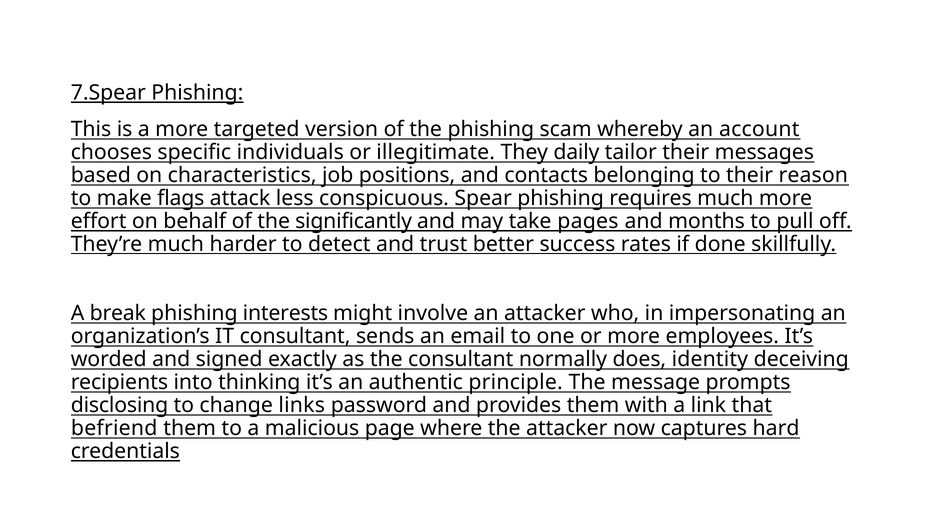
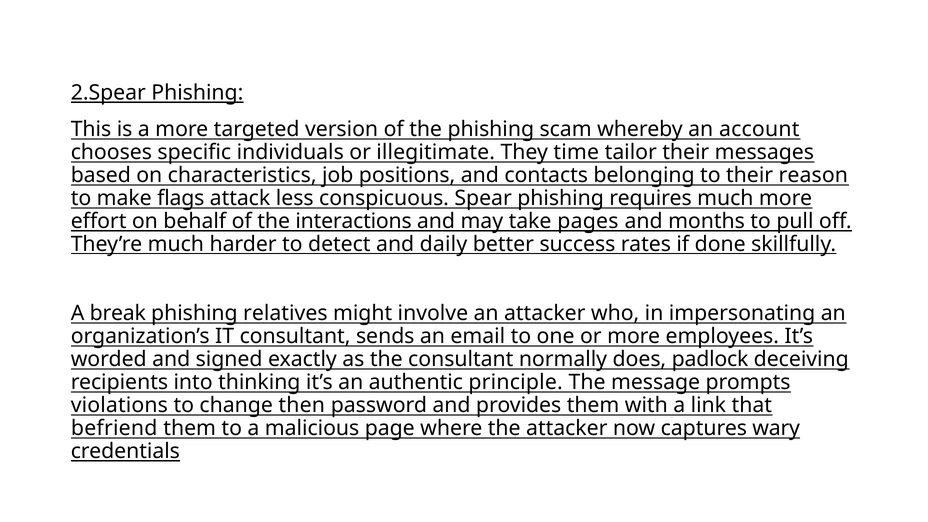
7.Spear: 7.Spear -> 2.Spear (108, 93)
daily: daily -> time (576, 152)
significantly: significantly -> interactions (354, 221)
trust: trust -> daily (443, 244)
interests: interests -> relatives (285, 313)
identity: identity -> padlock (710, 359)
disclosing: disclosing -> violations (119, 405)
links: links -> then (302, 405)
hard: hard -> wary (776, 428)
